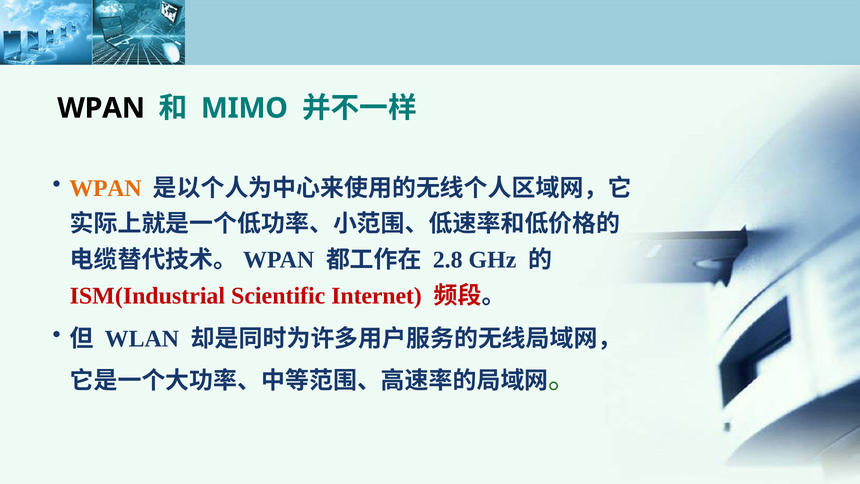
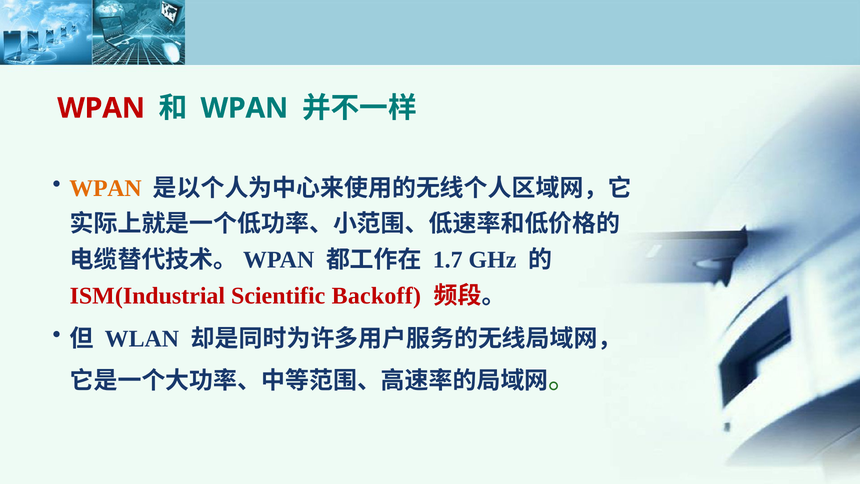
WPAN colour: black -> red (101, 108)
MIMO: MIMO -> WPAN (244, 108)
2.8: 2.8 -> 1.7 (448, 260)
Internet: Internet -> Backoff (376, 296)
